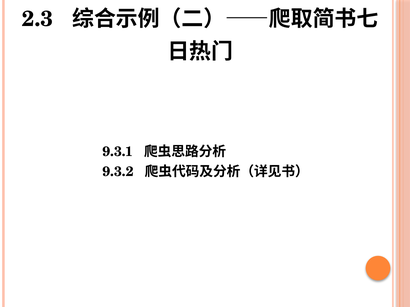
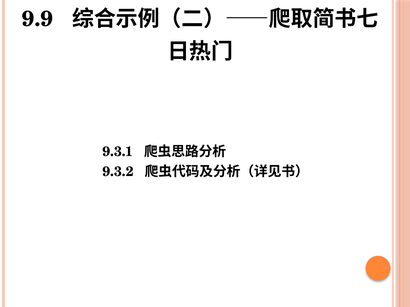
2.3: 2.3 -> 9.9 (38, 19)
